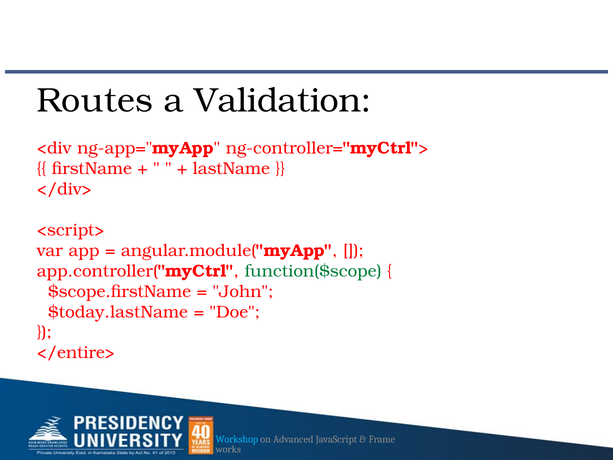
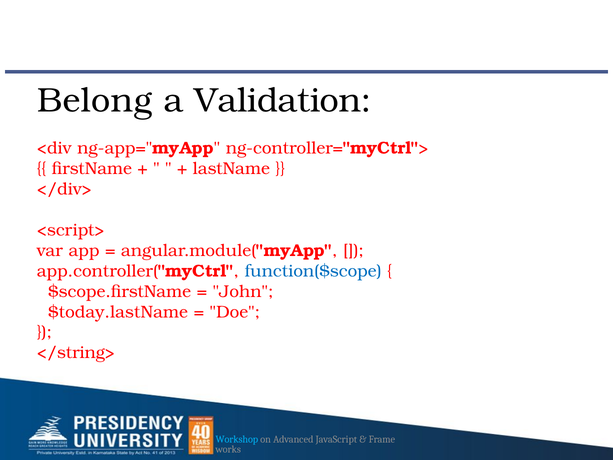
Routes: Routes -> Belong (95, 100)
function($scope colour: green -> blue (313, 271)
</entire>: </entire> -> </string> (76, 353)
